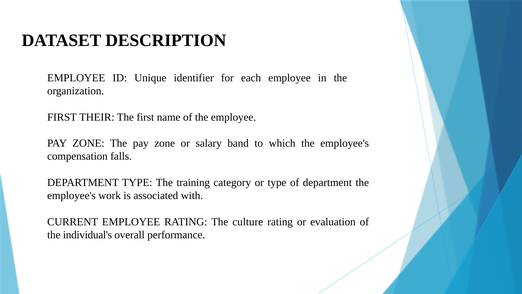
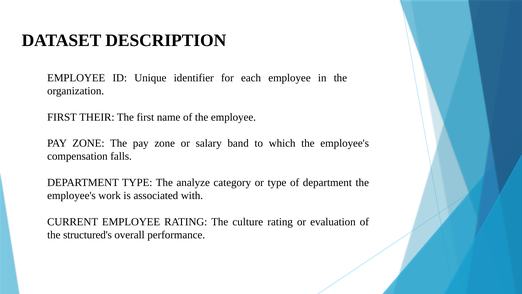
training: training -> analyze (193, 182)
individual's: individual's -> structured's (87, 235)
